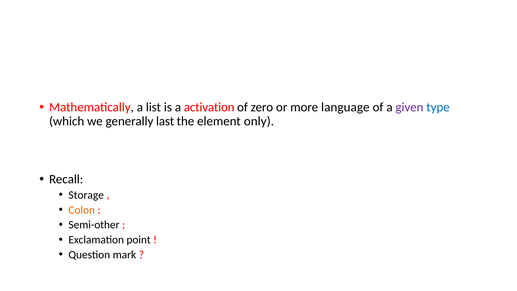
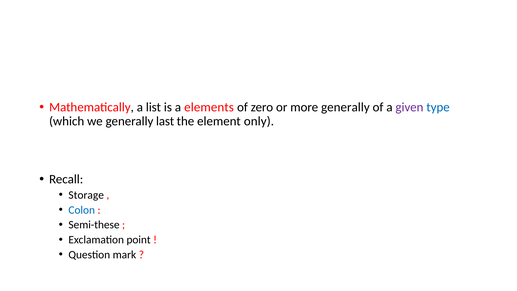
activation: activation -> elements (209, 107)
more language: language -> generally (345, 107)
Colon colour: orange -> blue (82, 210)
Semi-other: Semi-other -> Semi-these (94, 225)
